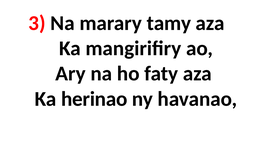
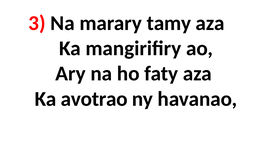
herinao: herinao -> avotrao (94, 99)
